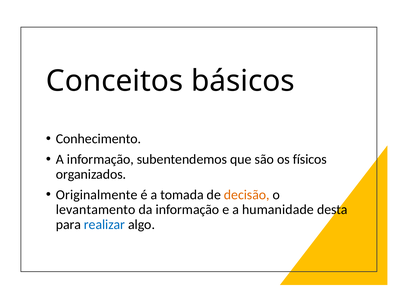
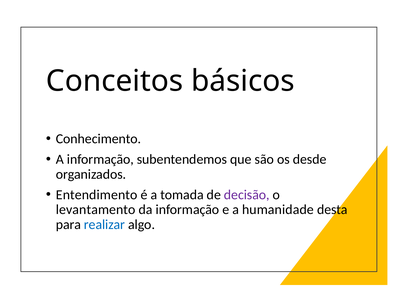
físicos: físicos -> desde (310, 159)
Originalmente: Originalmente -> Entendimento (97, 194)
decisão colour: orange -> purple (247, 194)
